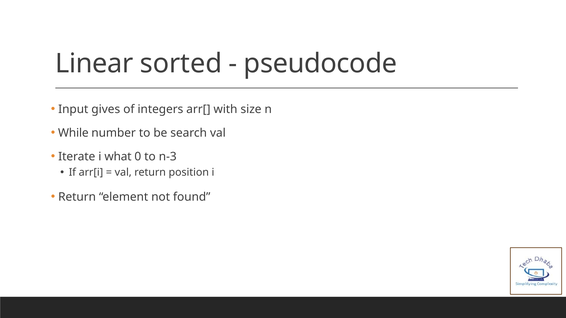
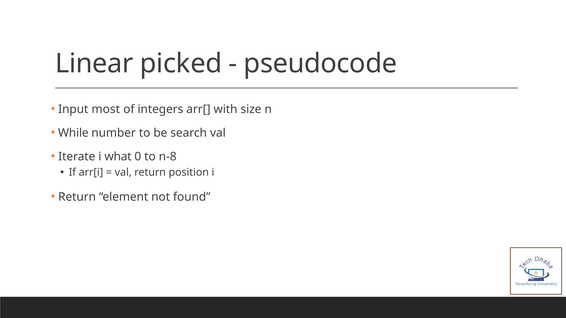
sorted: sorted -> picked (181, 64)
gives: gives -> most (106, 109)
n-3: n-3 -> n-8 (168, 157)
